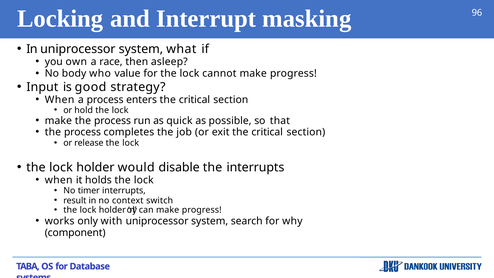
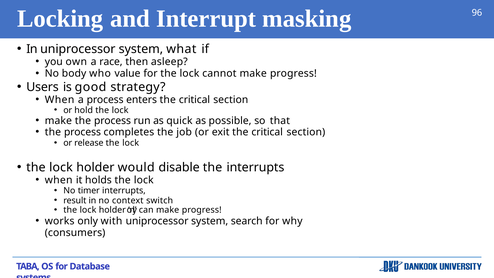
Input: Input -> Users (42, 87)
component: component -> consumers (75, 233)
